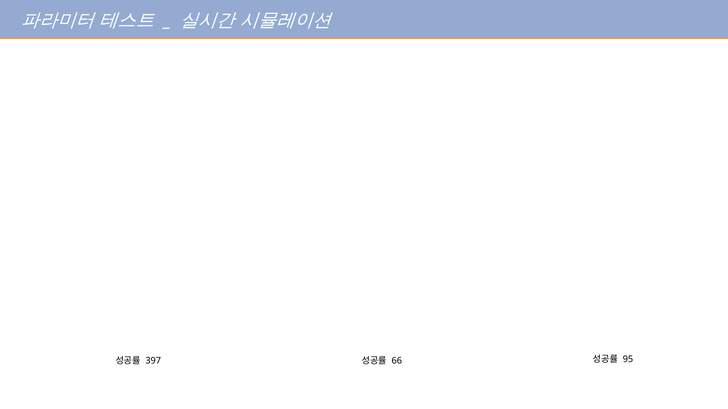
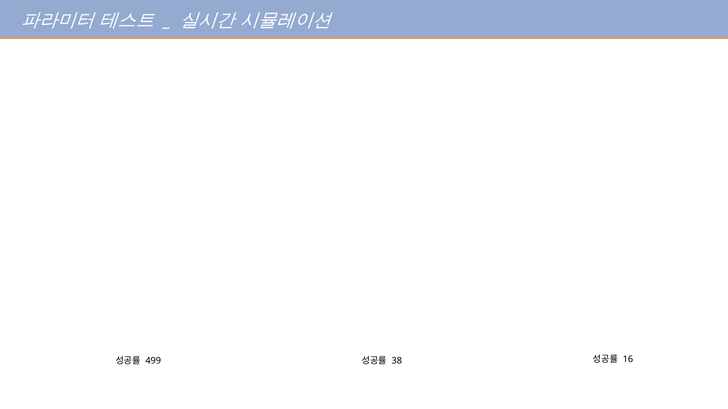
397: 397 -> 499 (153, 361)
66: 66 -> 38 (397, 361)
95: 95 -> 16 (628, 360)
